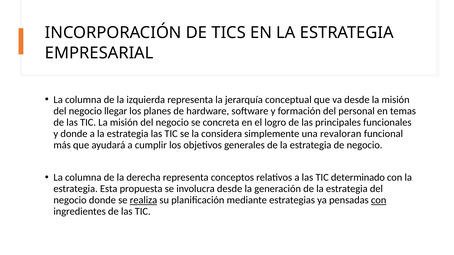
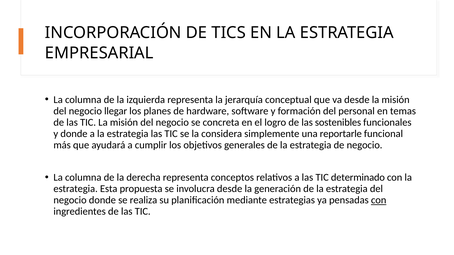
principales: principales -> sostenibles (338, 123)
revaloran: revaloran -> reportarle (341, 134)
realiza underline: present -> none (143, 200)
